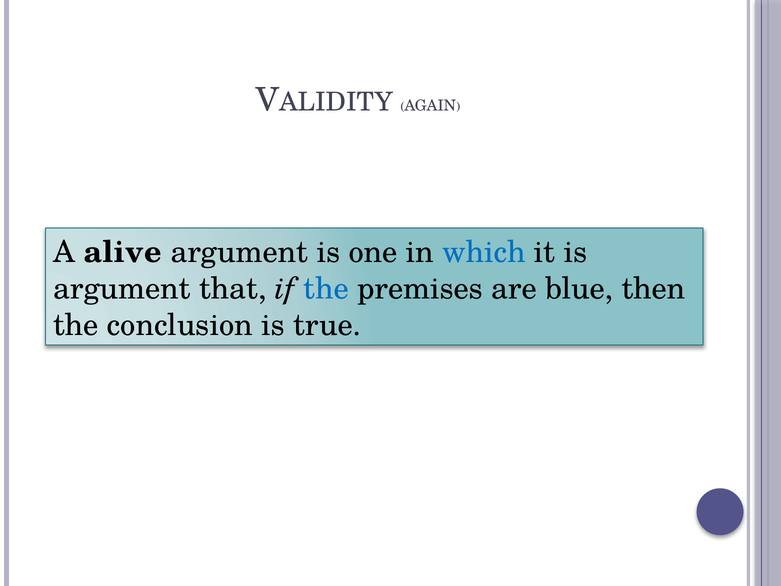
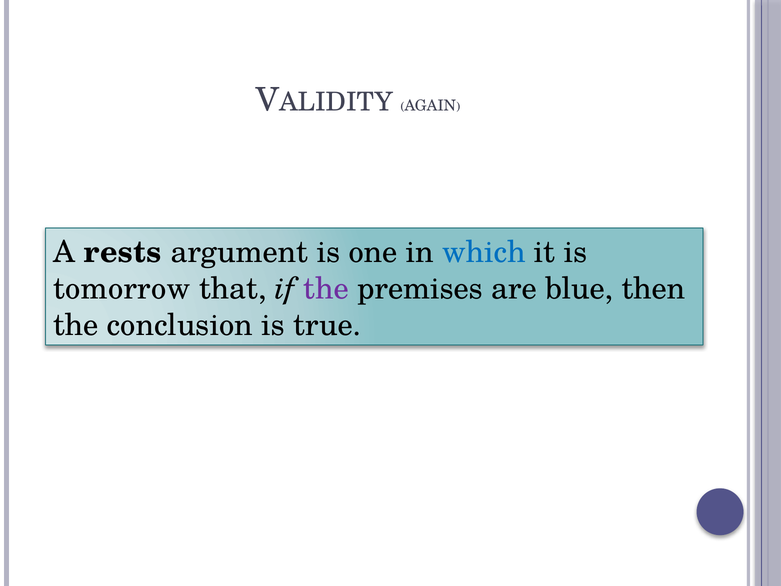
alive: alive -> rests (123, 252)
argument: argument -> tomorrow (122, 288)
the colour: blue -> purple (326, 288)
